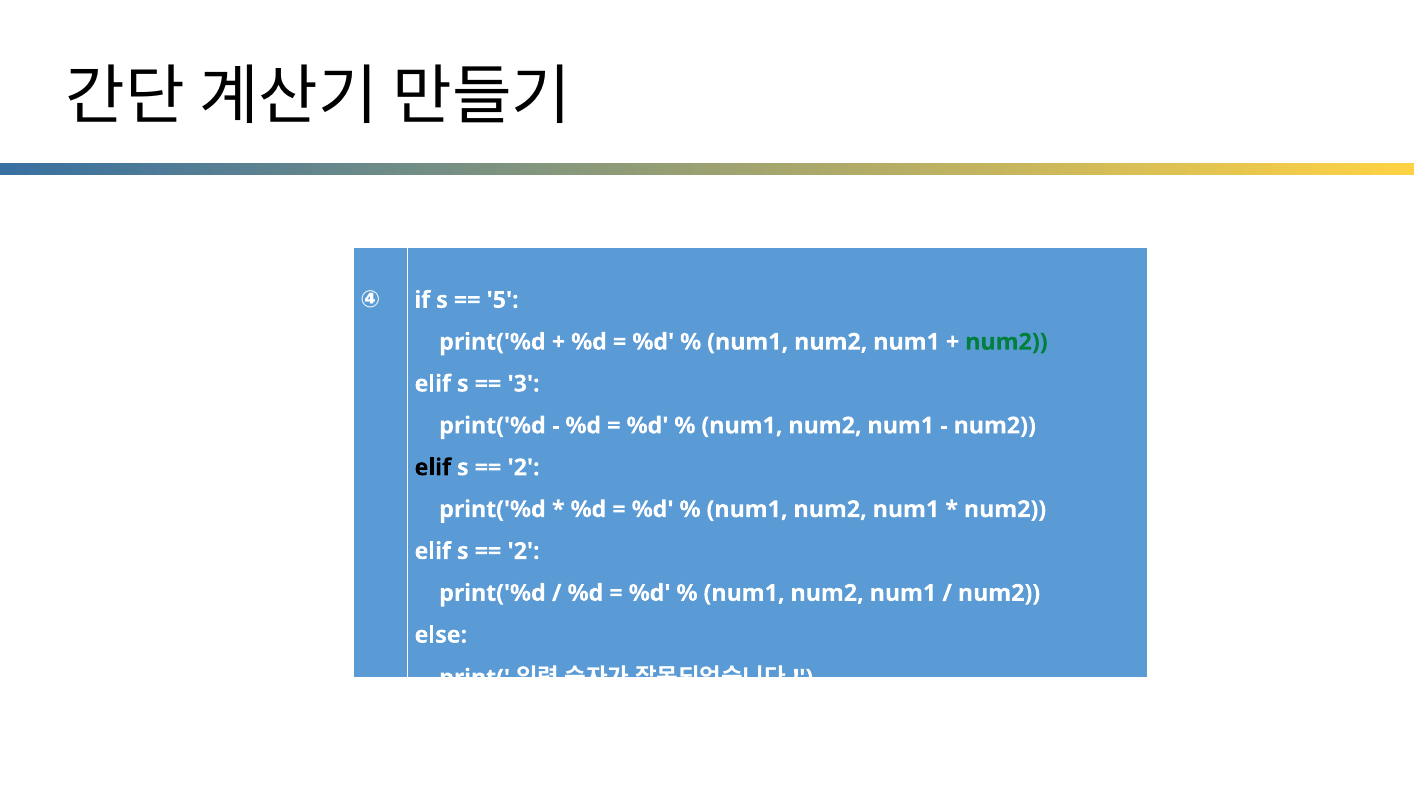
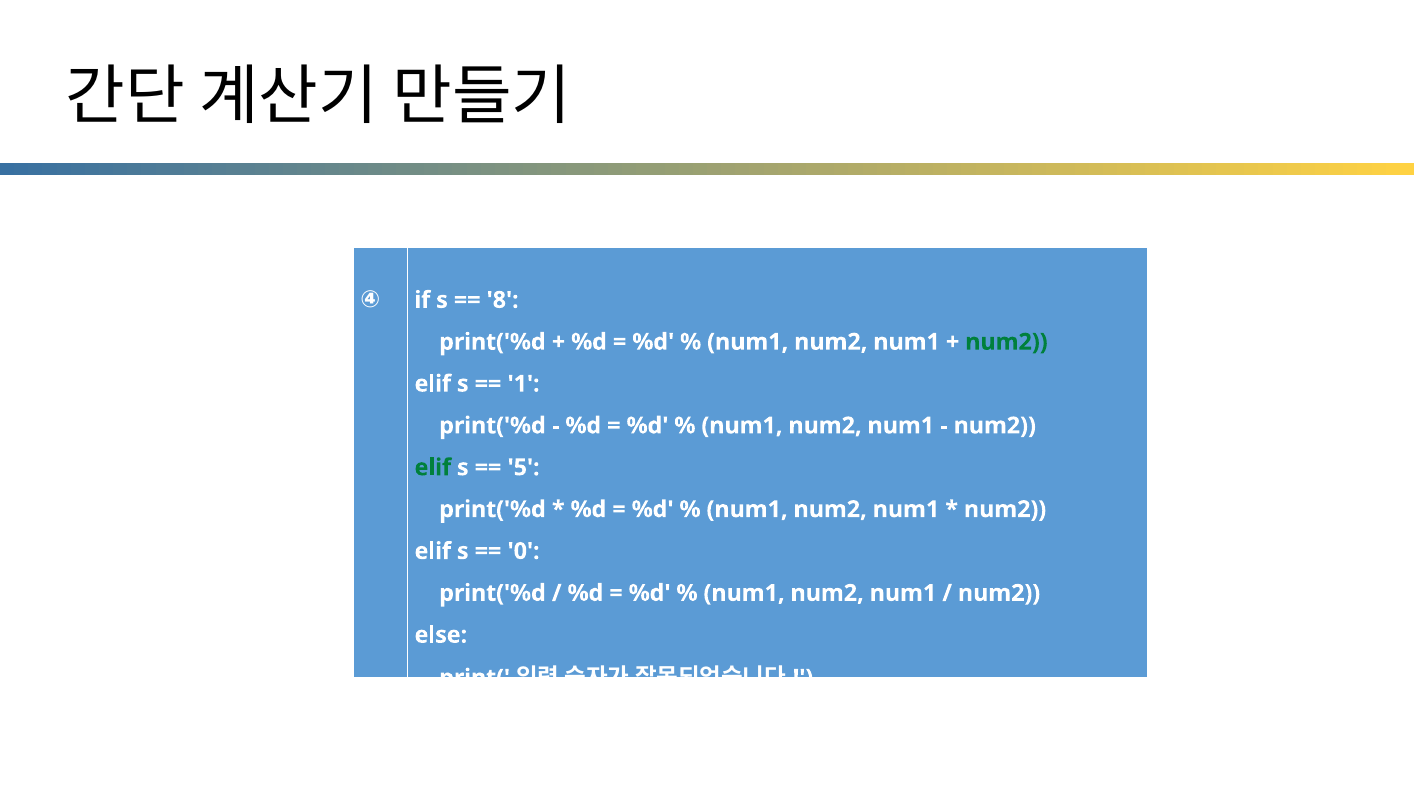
5: 5 -> 8 (503, 300)
3: 3 -> 1 (524, 384)
elif colour: black -> green (433, 468)
2: 2 -> 5 (524, 468)
2: 2 -> 0 (524, 551)
